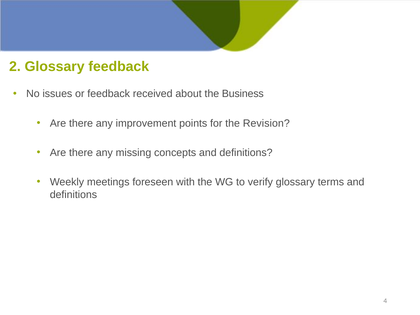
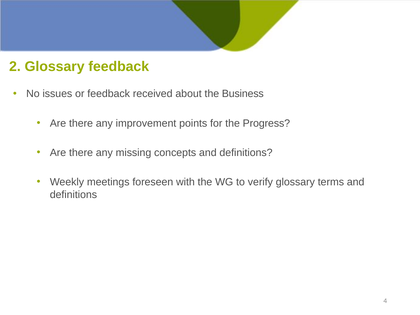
Revision: Revision -> Progress (266, 123)
